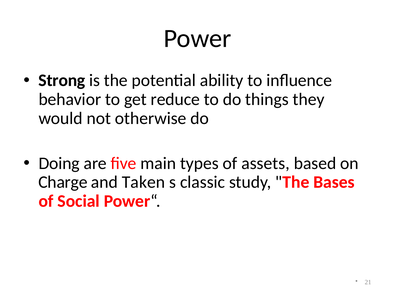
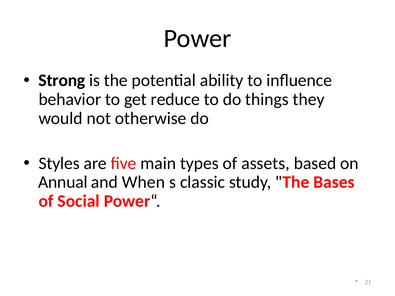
Doing: Doing -> Styles (59, 163)
Charge: Charge -> Annual (63, 182)
Taken: Taken -> When (143, 182)
